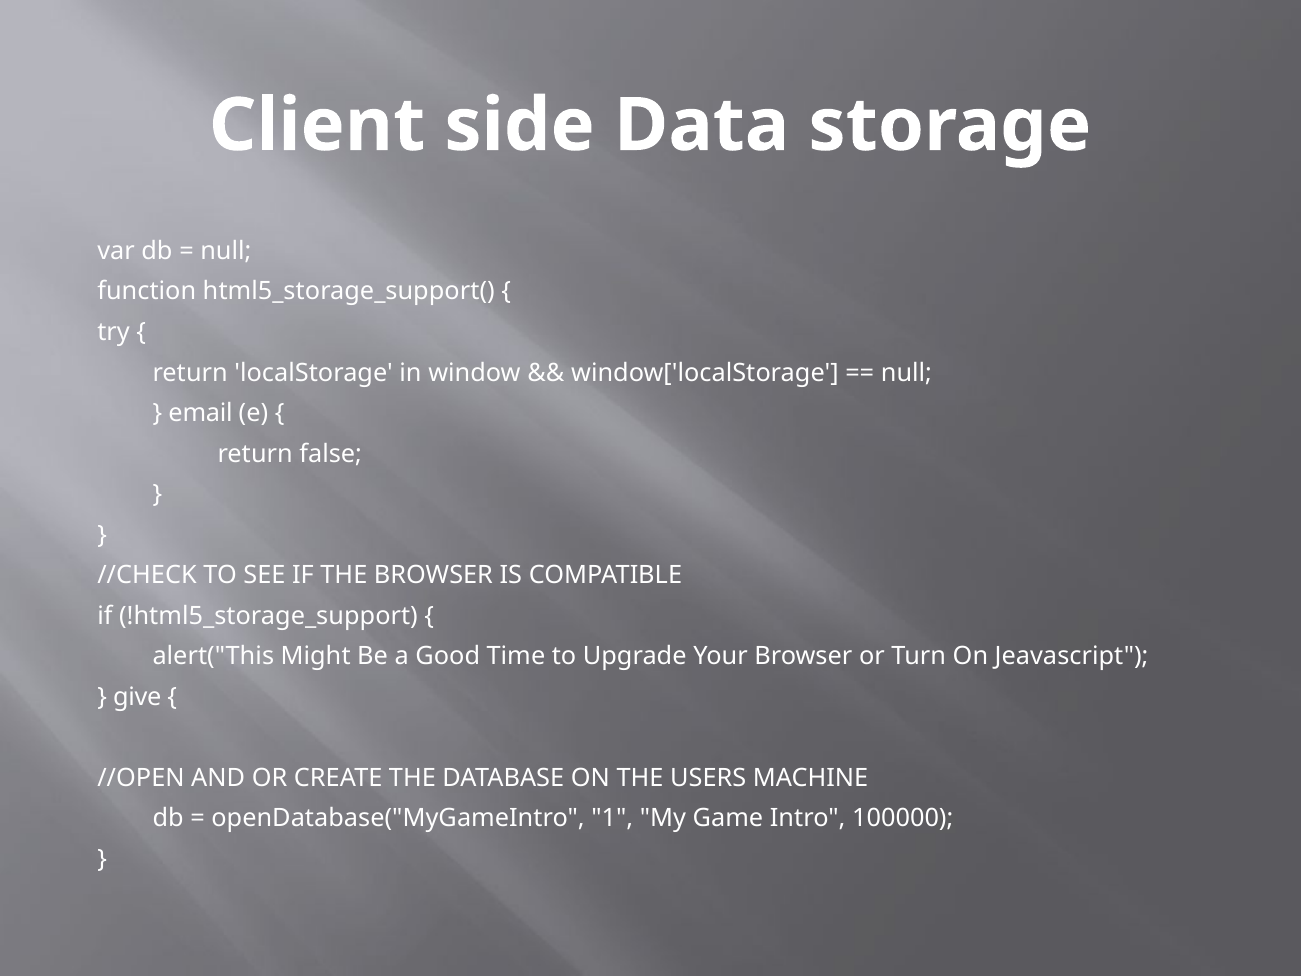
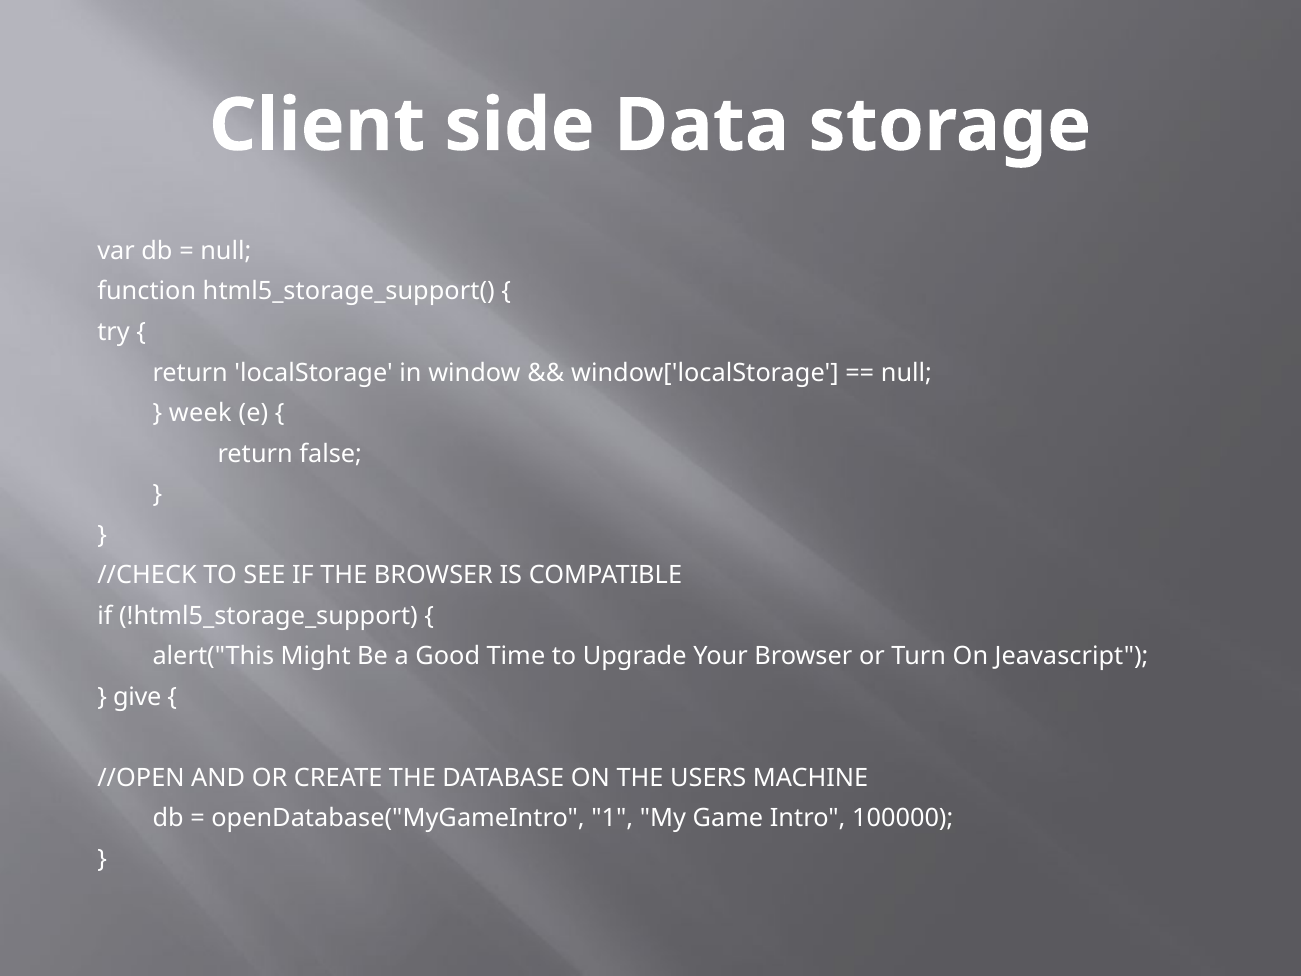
email: email -> week (200, 413)
